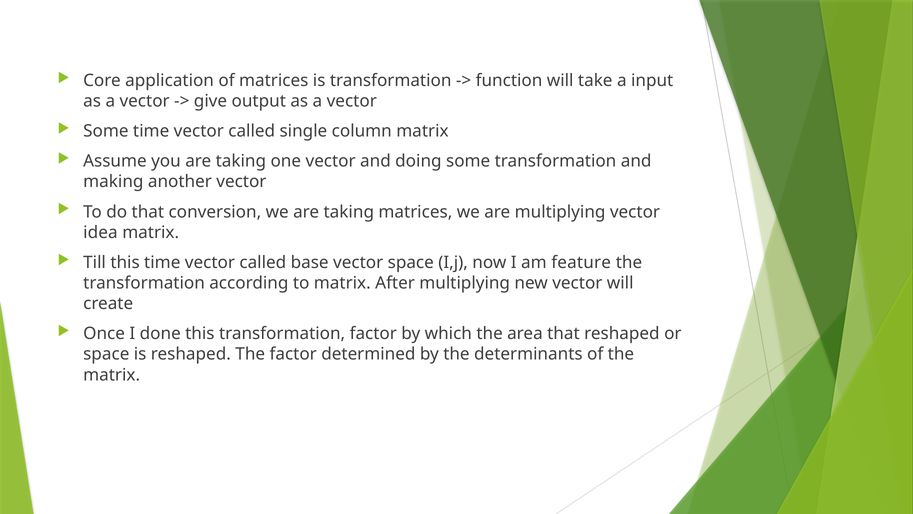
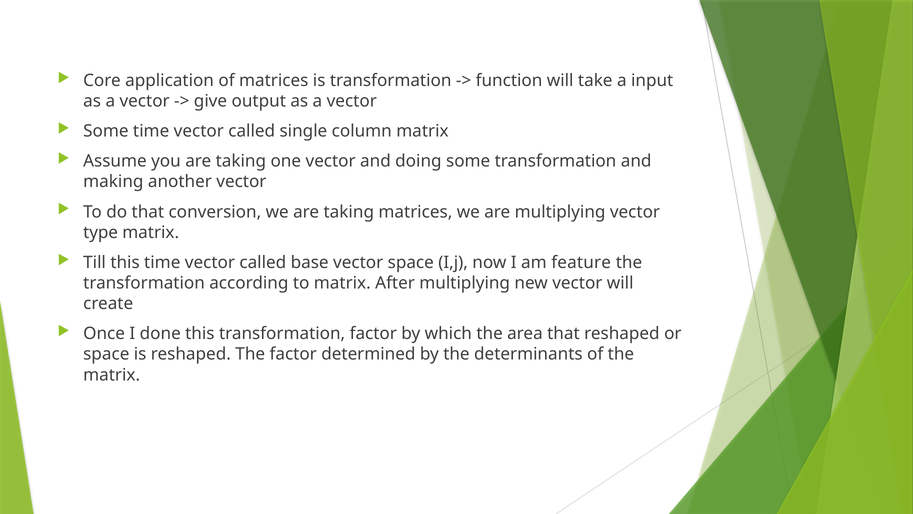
idea: idea -> type (101, 232)
